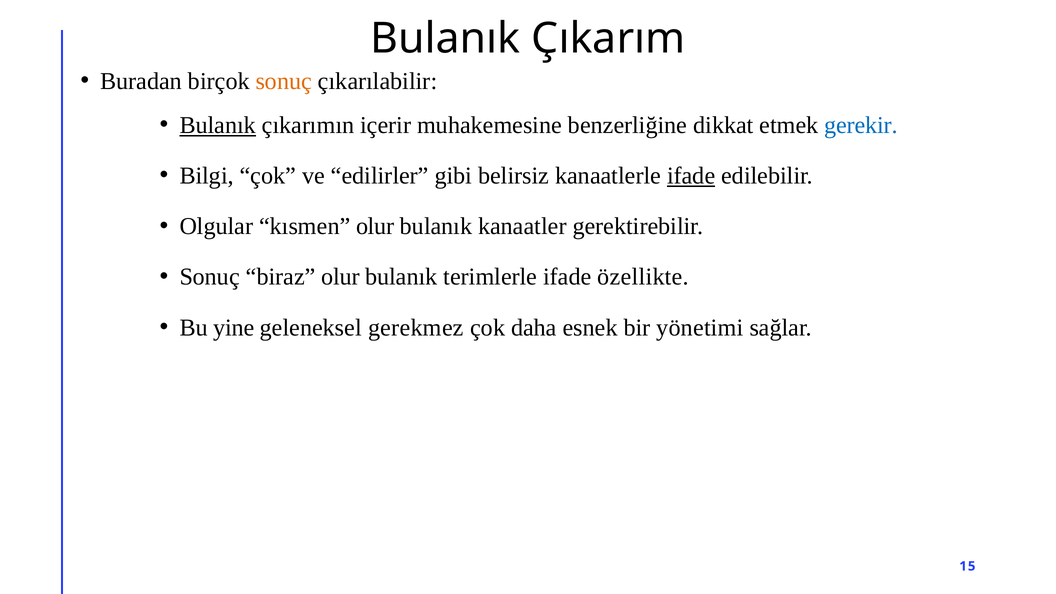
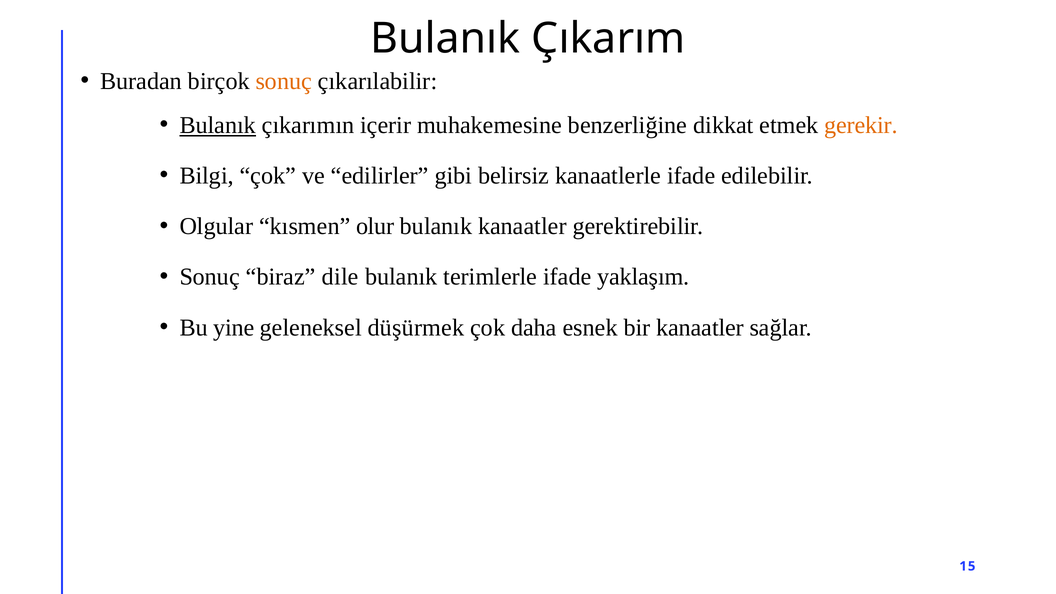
gerekir colour: blue -> orange (861, 125)
ifade underline: present -> none (691, 176)
biraz olur: olur -> dile (340, 277)
özellikte: özellikte -> yaklaşım (643, 277)
gerekmez: gerekmez -> düşürmek (416, 328)
bir yönetimi: yönetimi -> kanaatler (700, 328)
